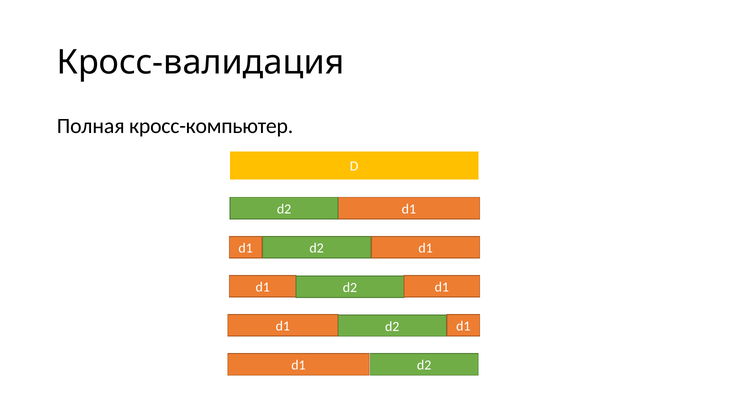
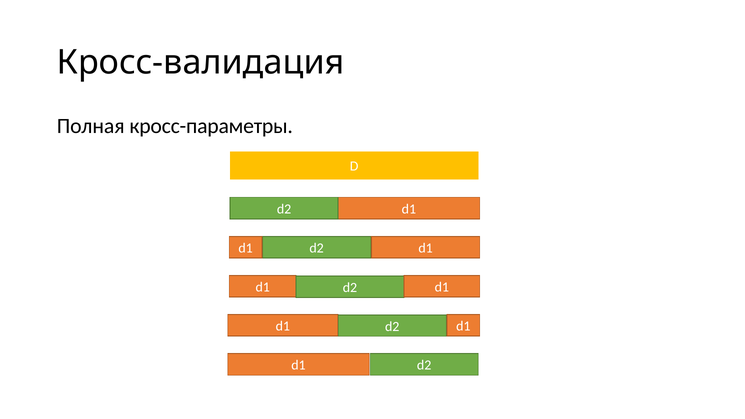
кросс-компьютер: кросс-компьютер -> кросс-параметры (211, 126)
